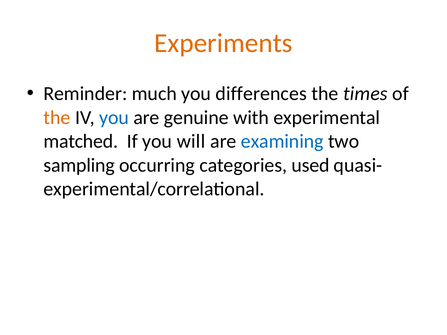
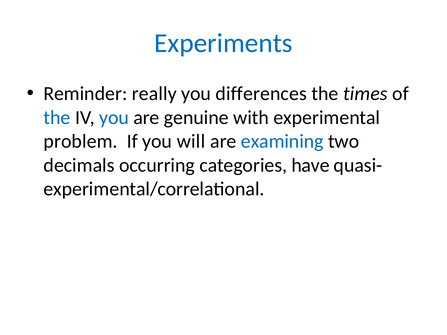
Experiments colour: orange -> blue (223, 43)
much: much -> really (154, 94)
the colour: orange -> blue (57, 118)
matched: matched -> problem (81, 141)
sampling: sampling -> decimals (79, 165)
used: used -> have (310, 165)
